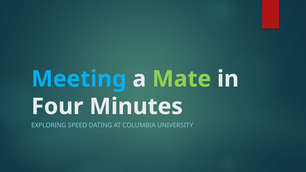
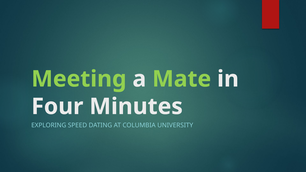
Meeting colour: light blue -> light green (79, 79)
